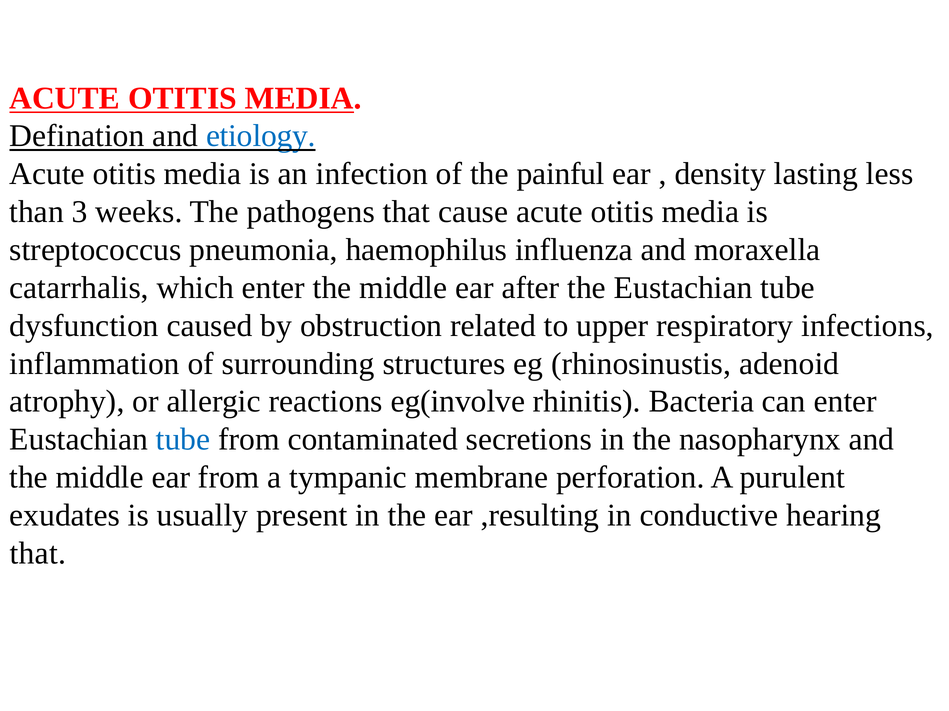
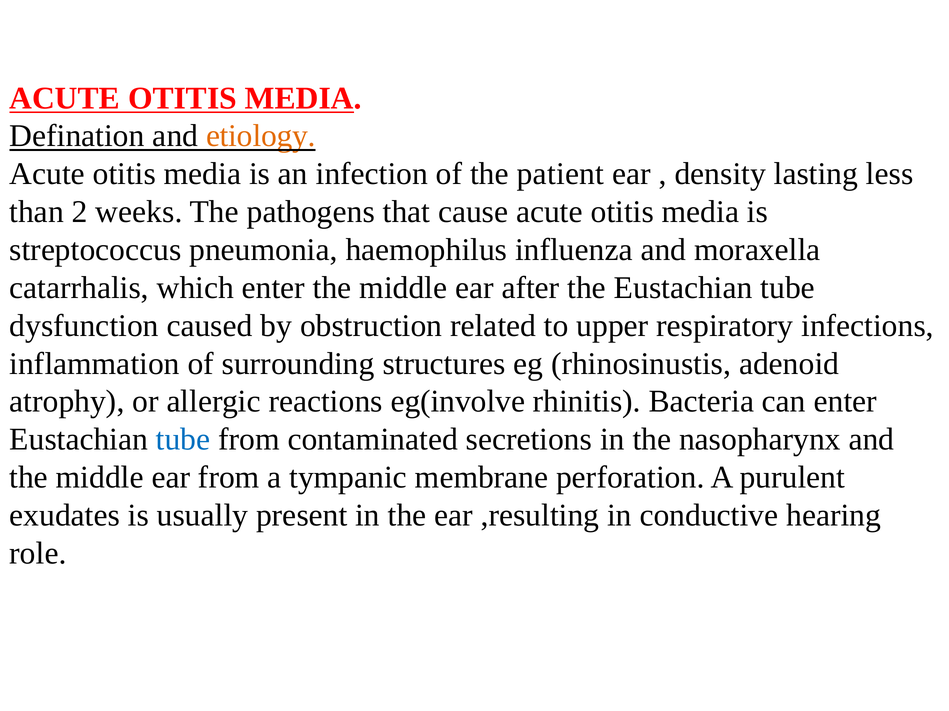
etiology colour: blue -> orange (261, 136)
painful: painful -> patient (560, 174)
3: 3 -> 2 (80, 212)
that: that -> role (38, 554)
